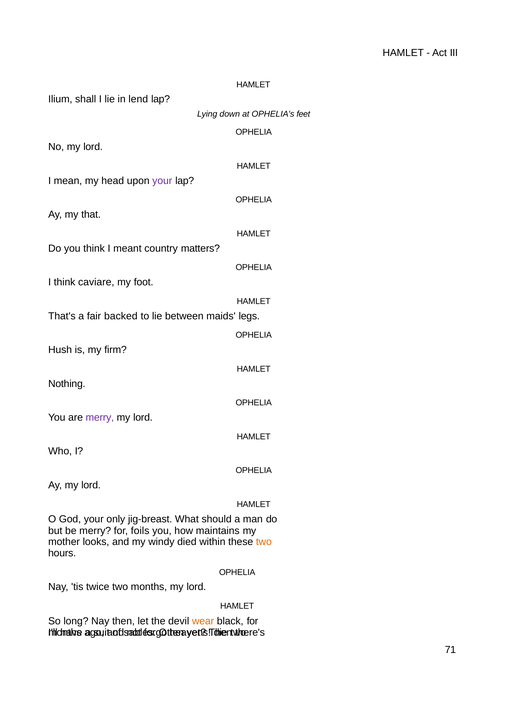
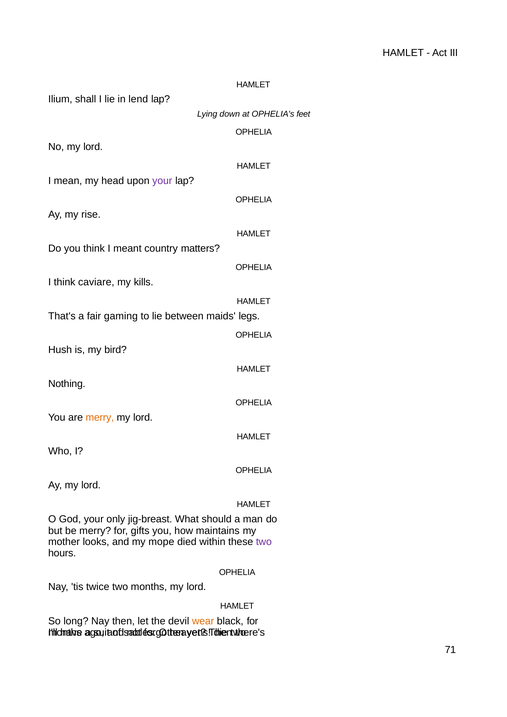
that: that -> rise (91, 215)
foot: foot -> kills (144, 282)
backed: backed -> gaming (121, 316)
firm: firm -> bird (116, 350)
merry colour: purple -> orange (100, 418)
foils: foils -> gifts (140, 531)
windy: windy -> mope (161, 542)
two colour: orange -> purple (264, 542)
